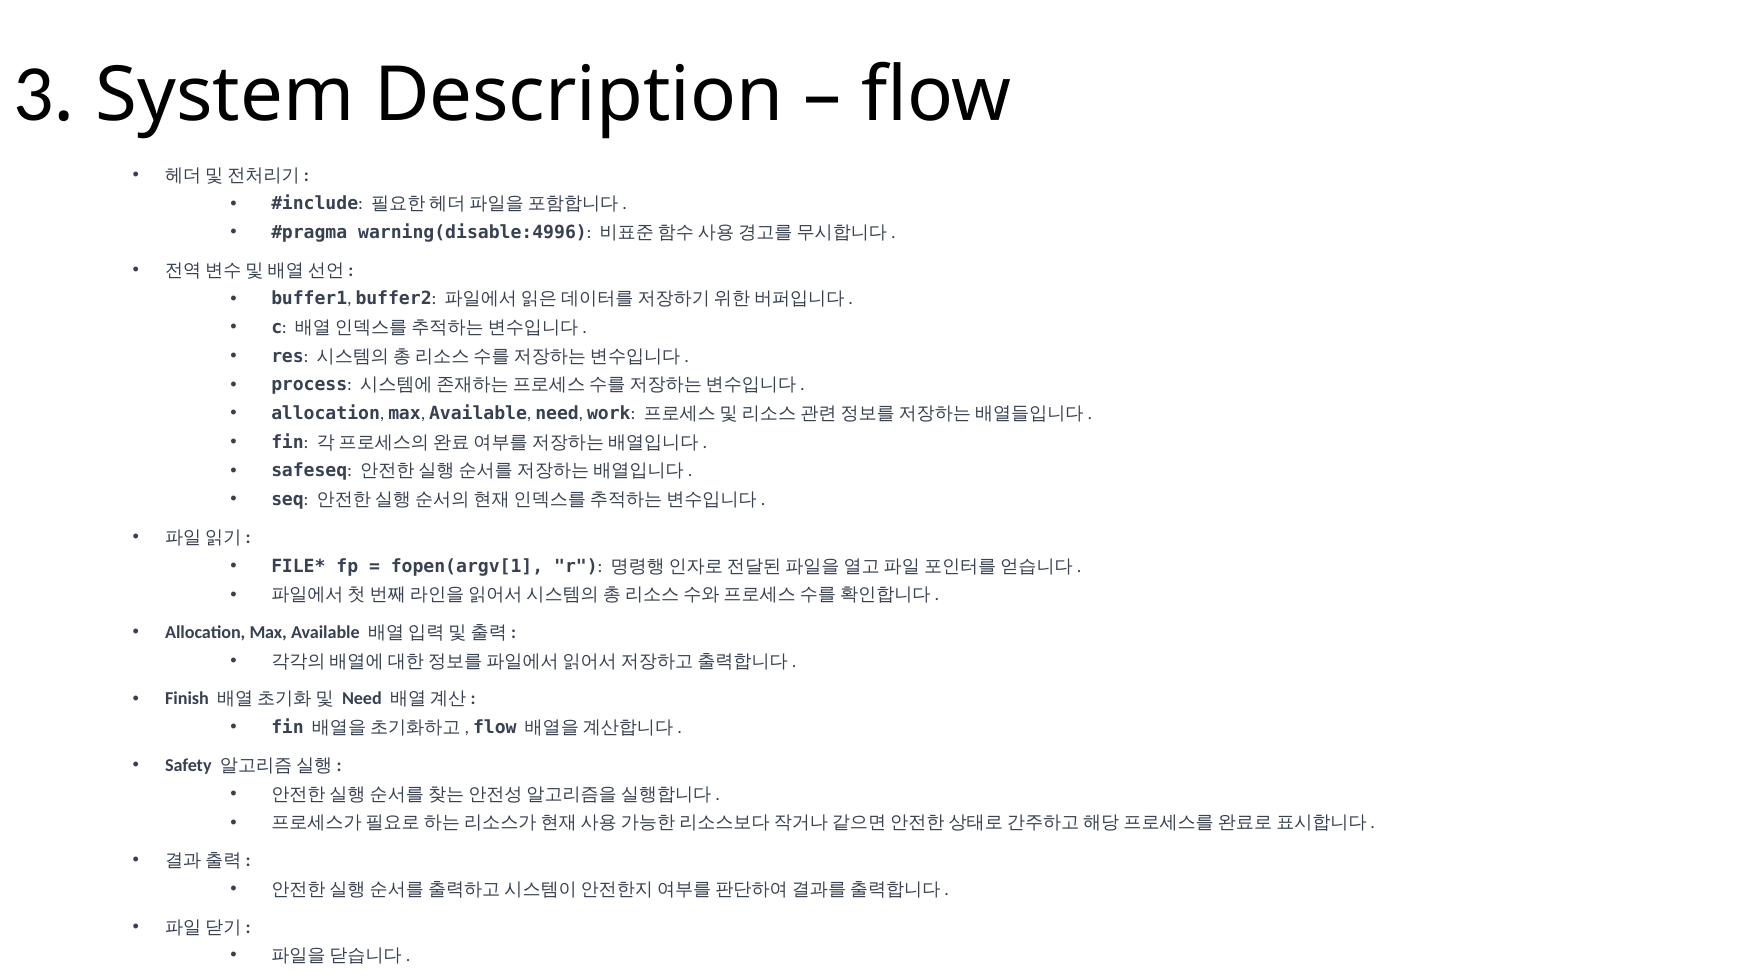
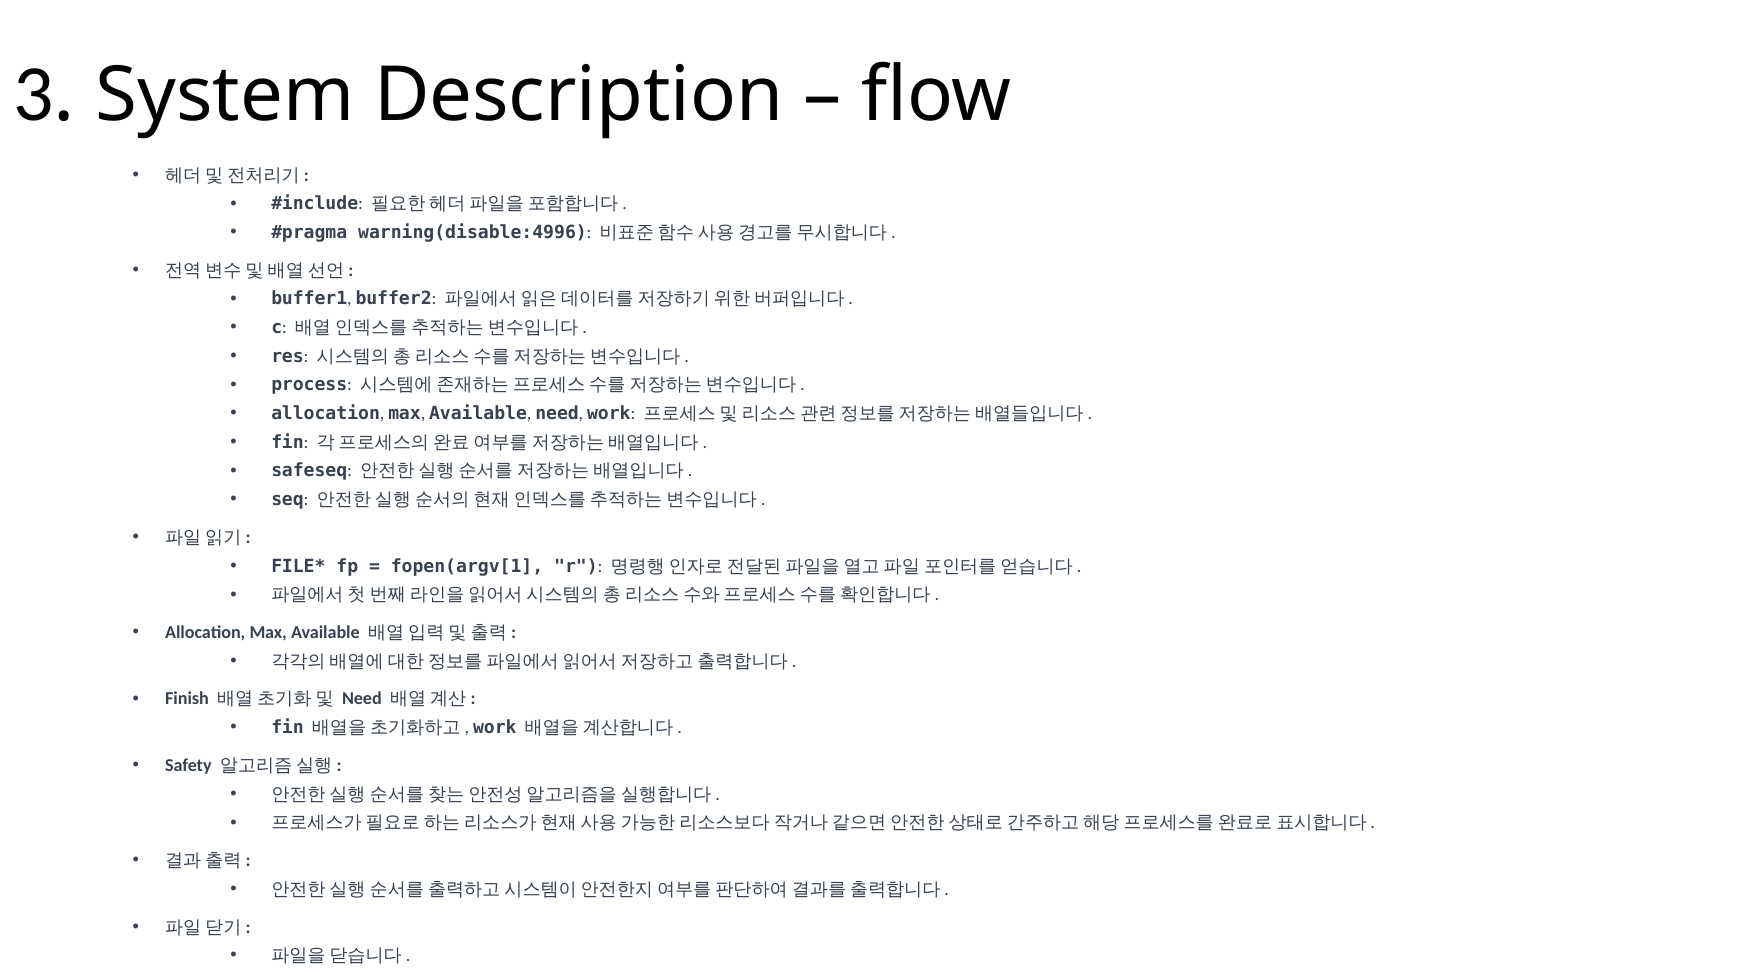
flow: flow -> work (495, 728)
